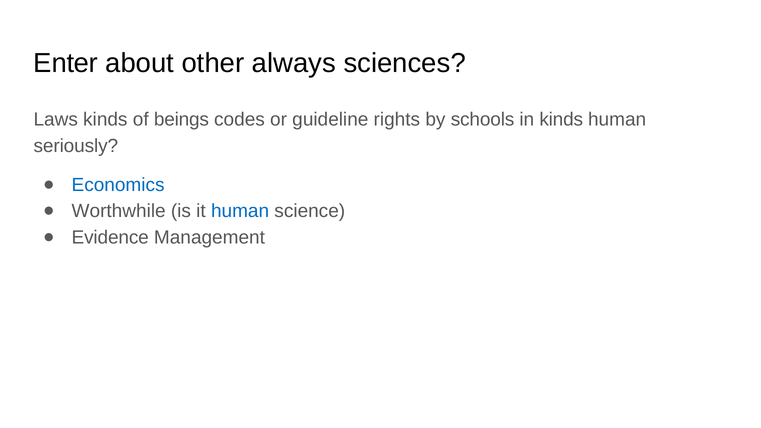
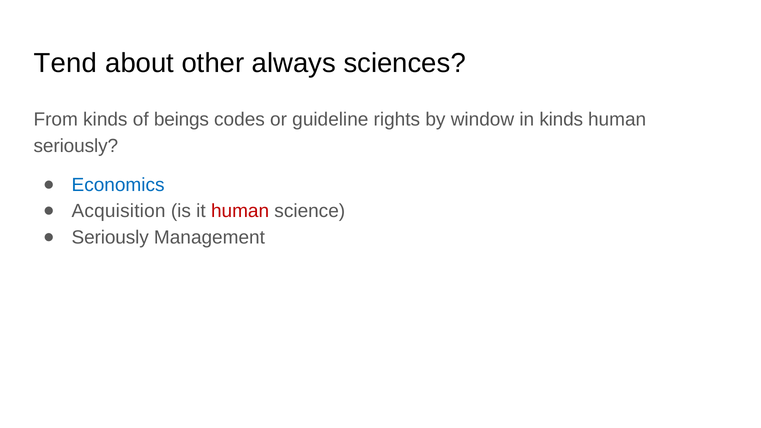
Enter: Enter -> Tend (65, 63)
Laws: Laws -> From (56, 120)
schools: schools -> window (482, 120)
Worthwhile: Worthwhile -> Acquisition (119, 211)
human colour: blue -> red (240, 211)
Evidence: Evidence -> Seriously (110, 237)
